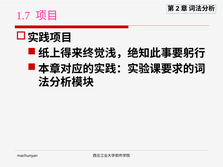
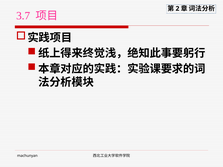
1.7: 1.7 -> 3.7 (23, 16)
